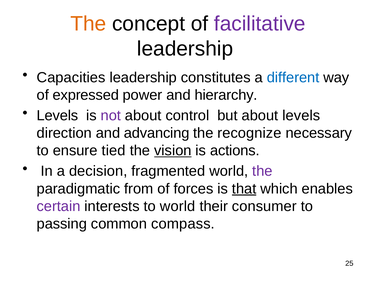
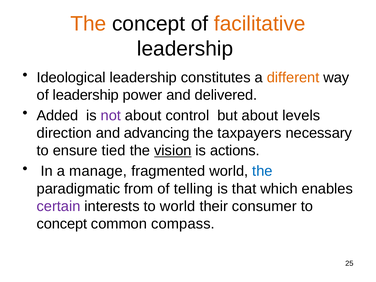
facilitative colour: purple -> orange (260, 24)
Capacities: Capacities -> Ideological (71, 77)
different colour: blue -> orange (293, 77)
of expressed: expressed -> leadership (86, 95)
hierarchy: hierarchy -> delivered (226, 95)
Levels: Levels -> Added (57, 116)
recognize: recognize -> taxpayers (249, 133)
decision: decision -> manage (98, 171)
the colour: purple -> blue (262, 171)
forces: forces -> telling (193, 189)
that underline: present -> none (244, 189)
passing: passing -> concept (62, 224)
